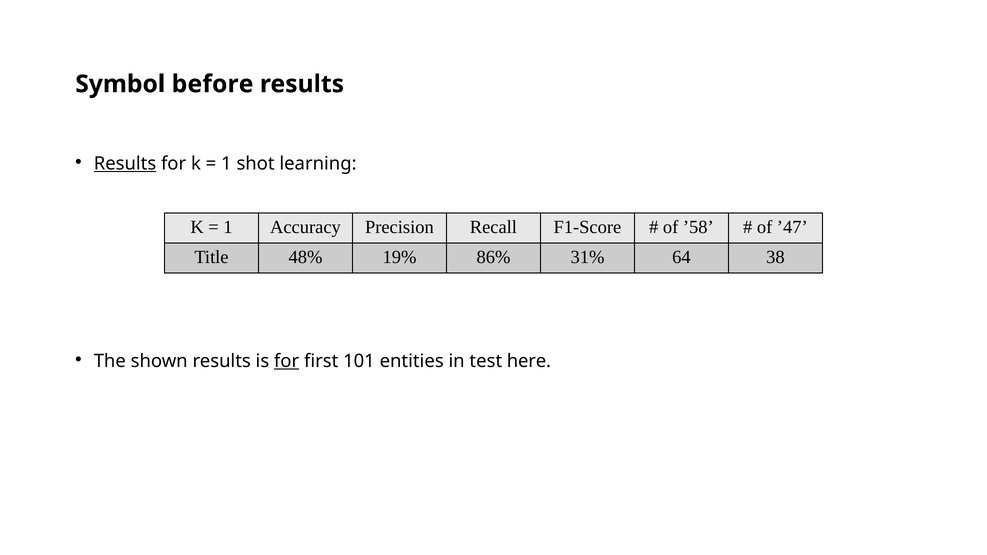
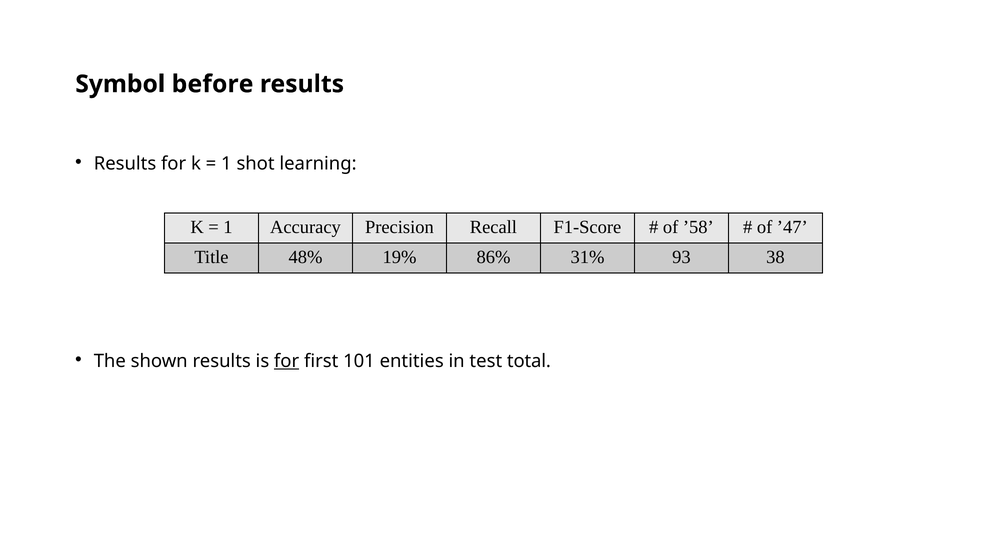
Results underline: present -> none (125, 164)
64: 64 -> 93 (681, 257)
here: here -> total (529, 361)
